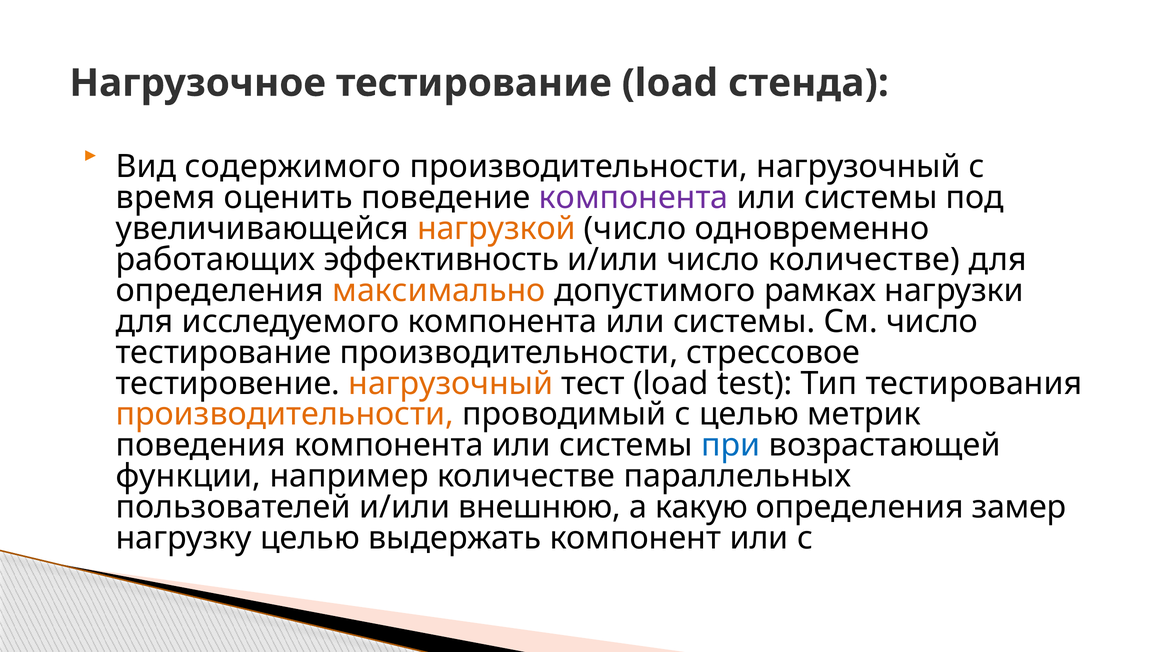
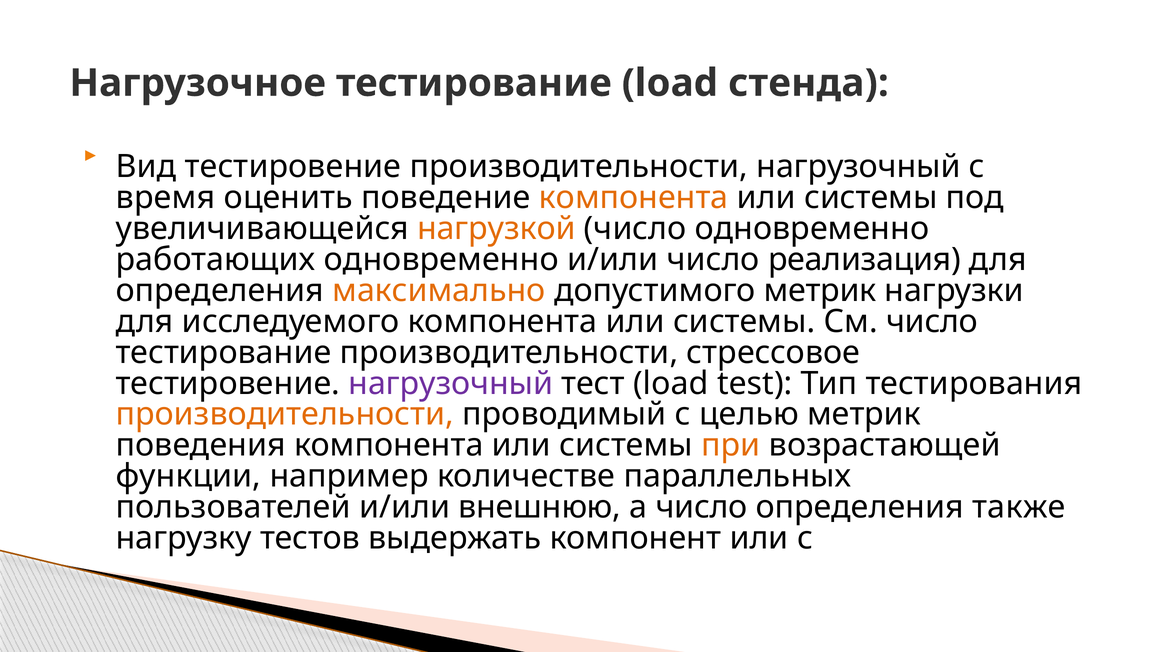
Вид содержимого: содержимого -> тестировение (293, 167)
компонента colour: purple -> orange (634, 198)
работающих эффективность: эффективность -> одновременно (441, 260)
число количестве: количестве -> реализация (864, 260)
допустимого рамках: рамках -> метрик (820, 291)
нагрузочный colour: orange -> purple (451, 383)
при colour: blue -> orange (731, 445)
а какую: какую -> число (701, 507)
замер: замер -> также (1019, 507)
нагрузку целью: целью -> тестов (310, 538)
